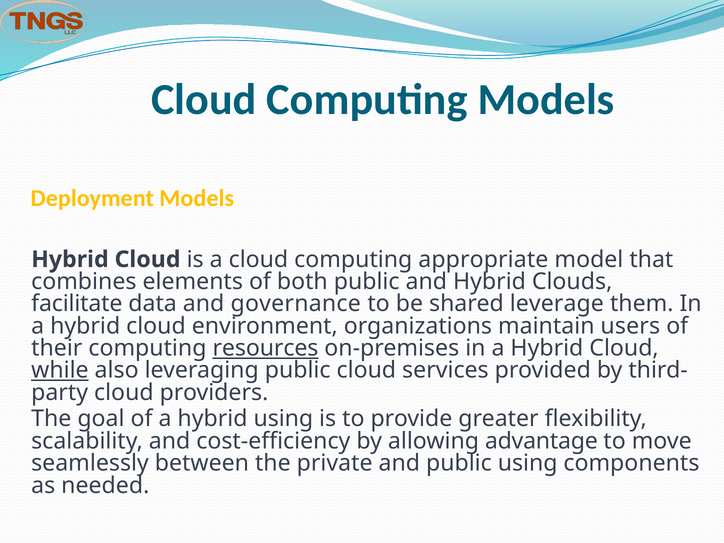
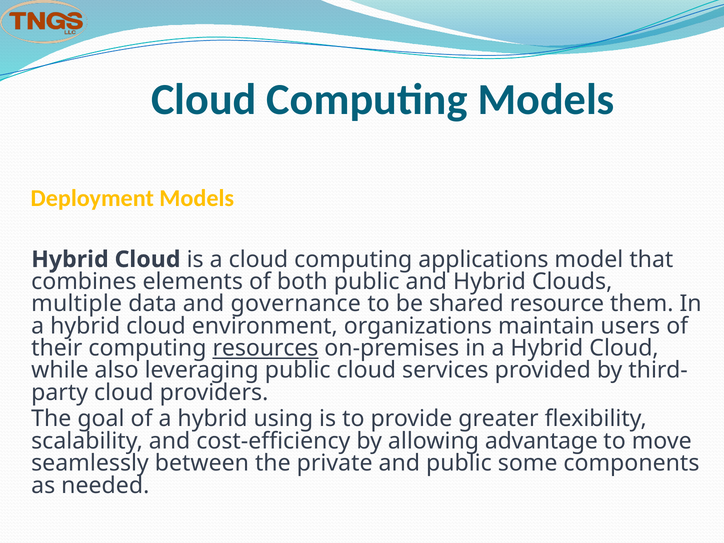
appropriate: appropriate -> applications (483, 259)
facilitate: facilitate -> multiple (77, 304)
leverage: leverage -> resource (557, 304)
while underline: present -> none (60, 370)
public using: using -> some (528, 463)
